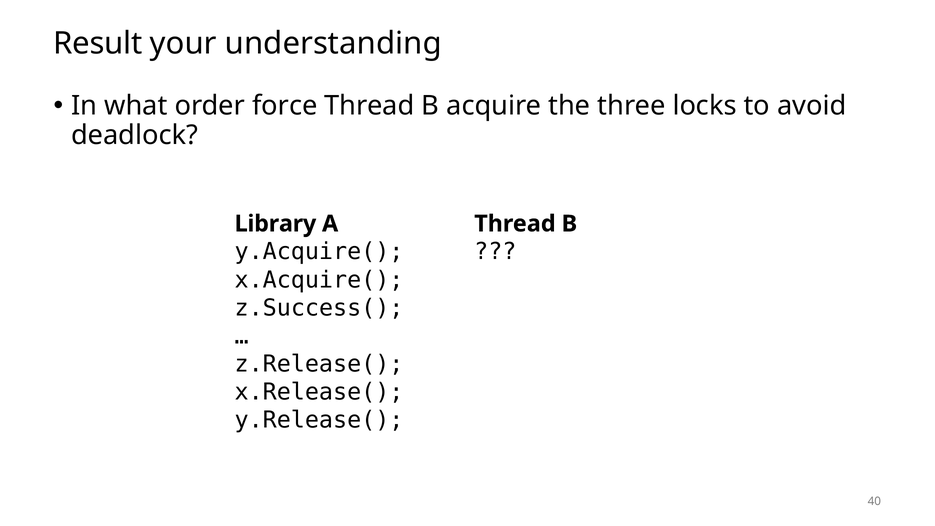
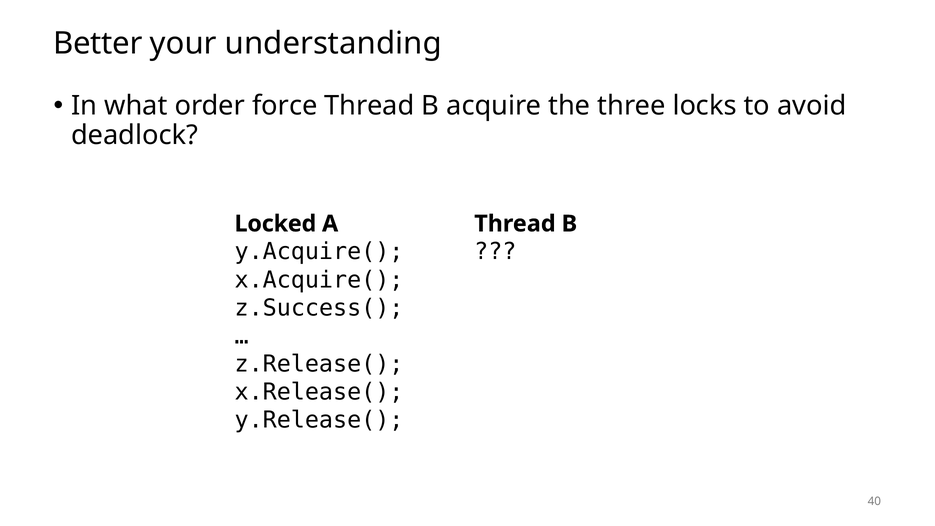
Result: Result -> Better (98, 44)
Library: Library -> Locked (275, 224)
